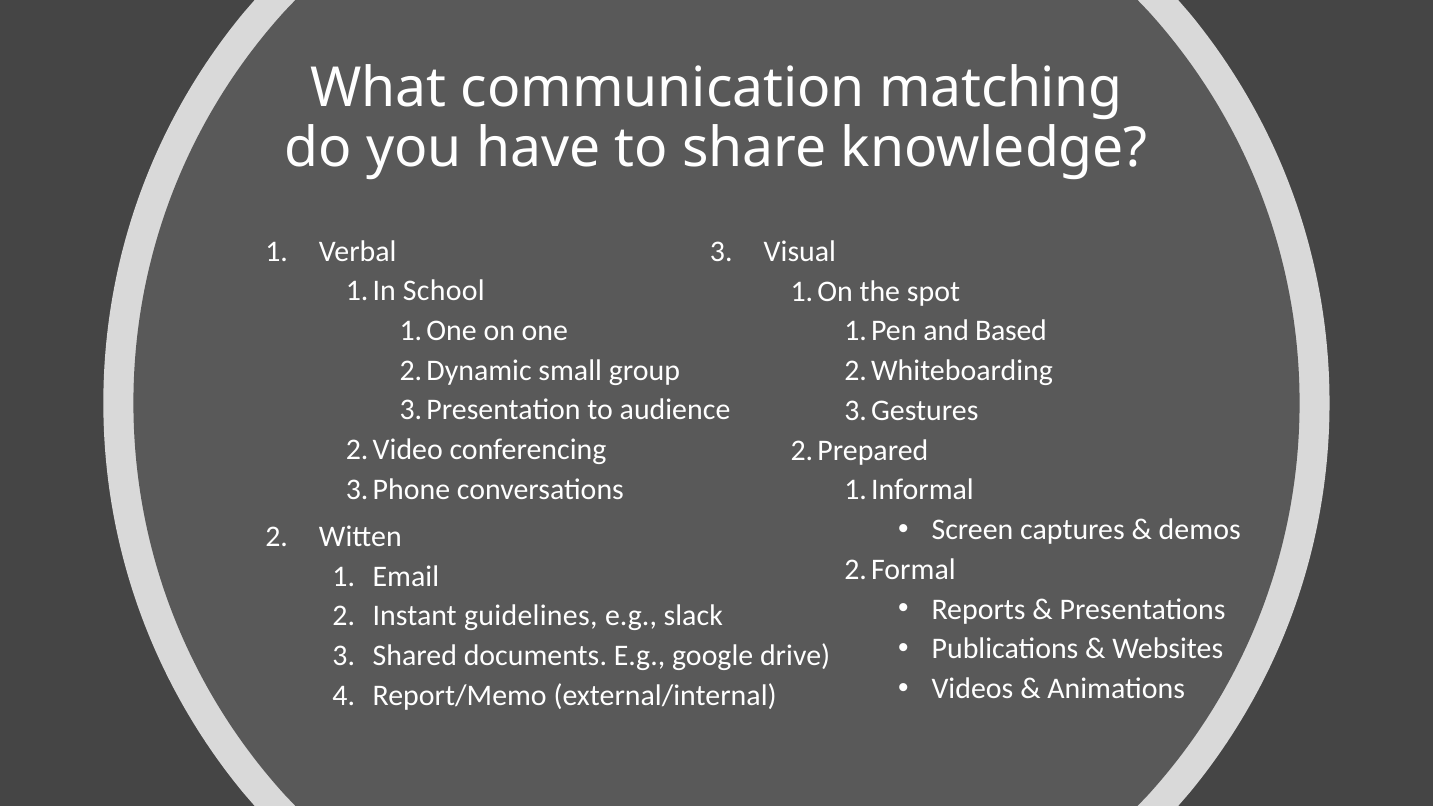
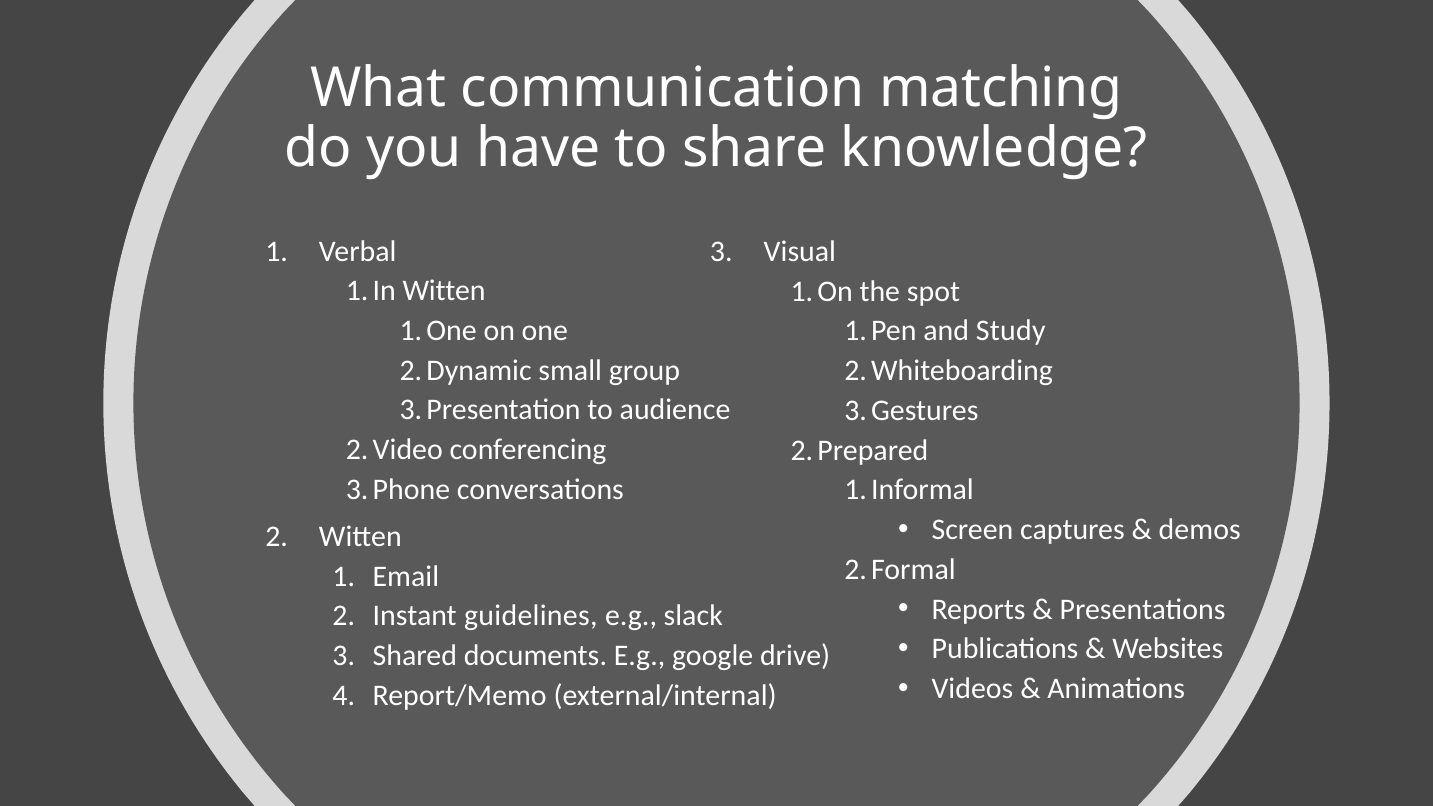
School: School -> Witten (444, 291)
Based: Based -> Study (1011, 331)
